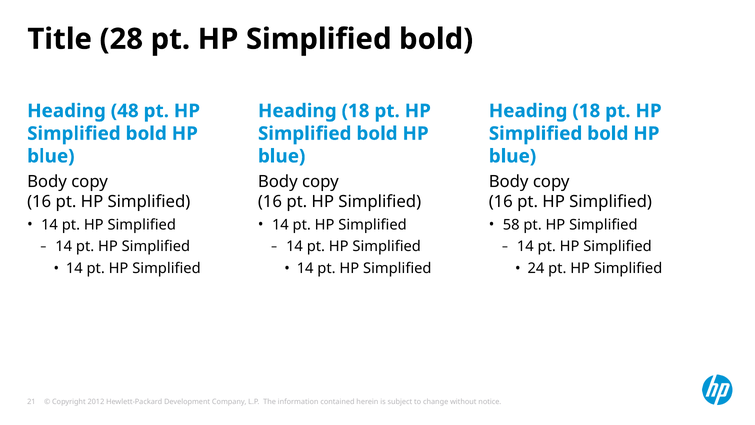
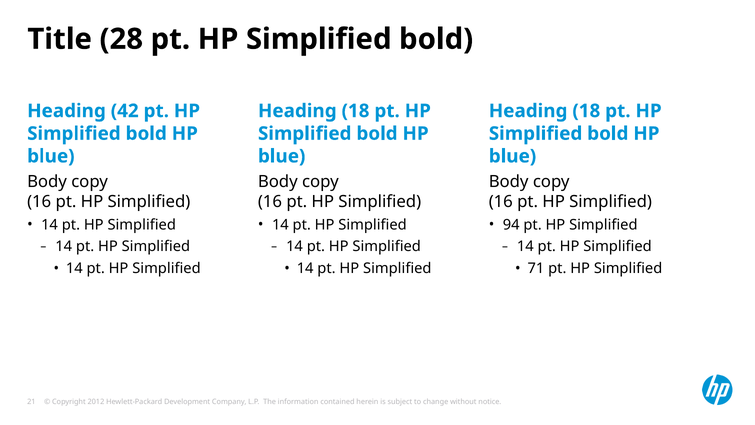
48: 48 -> 42 (125, 111)
58: 58 -> 94 (511, 225)
24: 24 -> 71 (536, 268)
